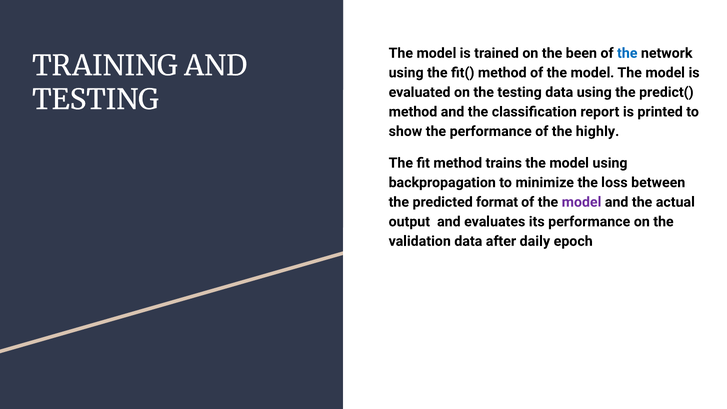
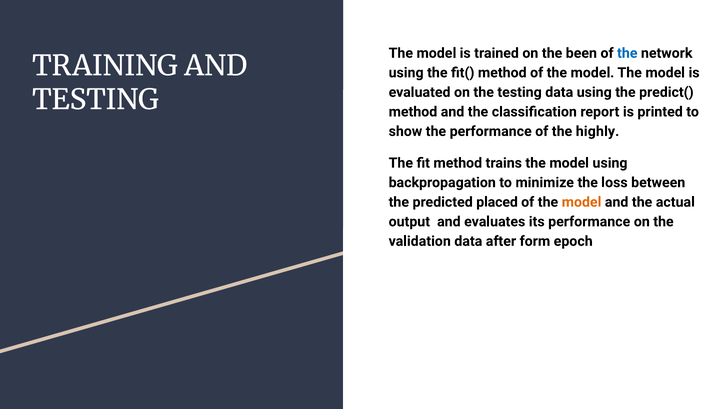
format: format -> placed (497, 202)
model colour: purple -> orange (582, 202)
daily: daily -> form (535, 241)
